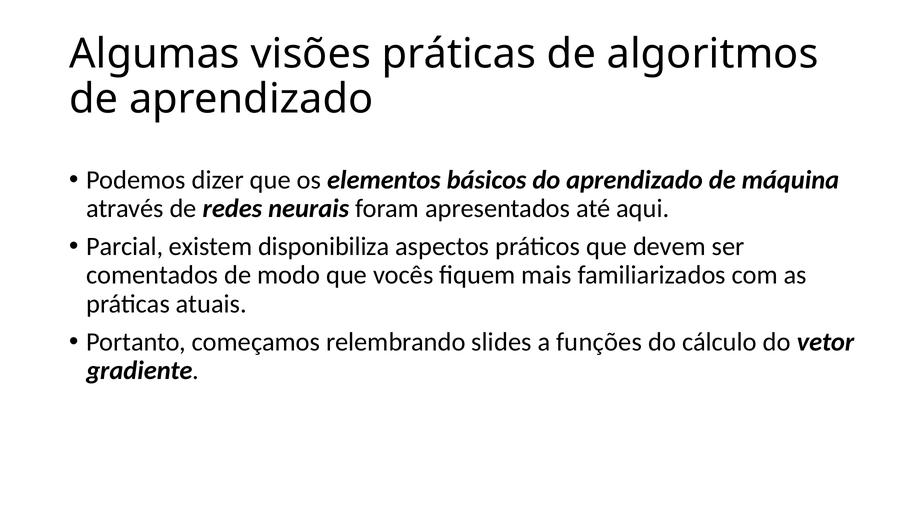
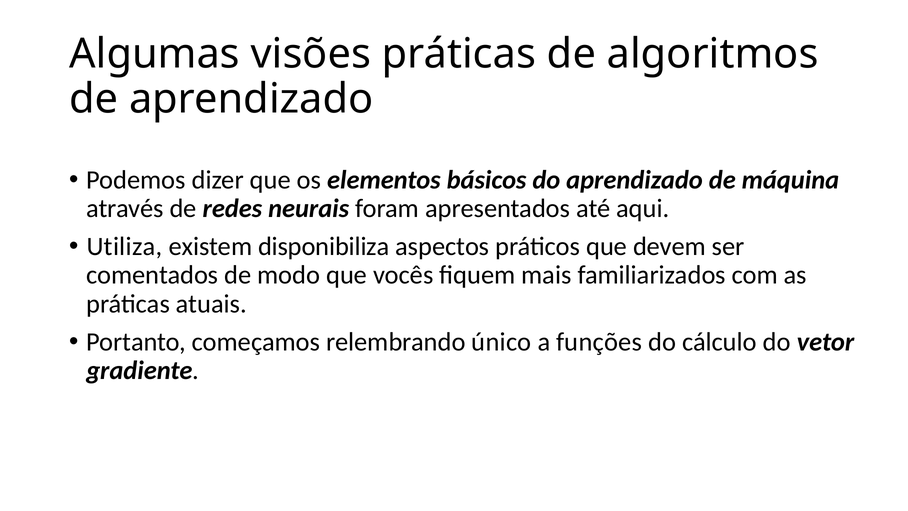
Parcial: Parcial -> Utiliza (124, 246)
slides: slides -> único (501, 342)
